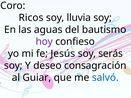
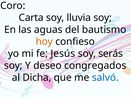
Ricos: Ricos -> Carta (31, 18)
hoy colour: purple -> orange (44, 42)
consagración: consagración -> congregados (95, 66)
Guiar: Guiar -> Dicha (37, 78)
